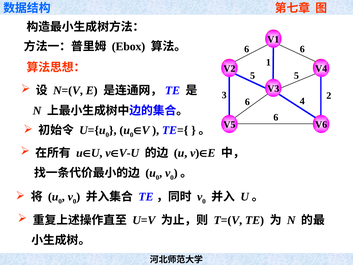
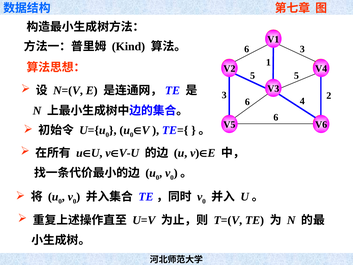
Ebox: Ebox -> Kind (128, 47)
6: 6 -> 3 (302, 49)
